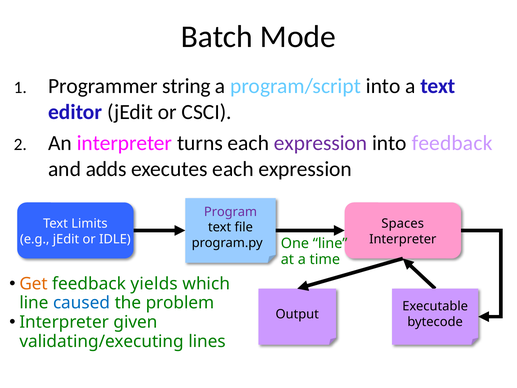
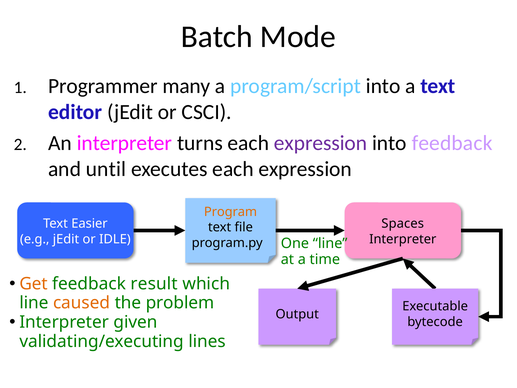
string: string -> many (186, 86)
adds: adds -> until (106, 169)
Program colour: purple -> orange (231, 212)
Limits: Limits -> Easier (89, 223)
yields: yields -> result (154, 283)
caused colour: blue -> orange (82, 303)
